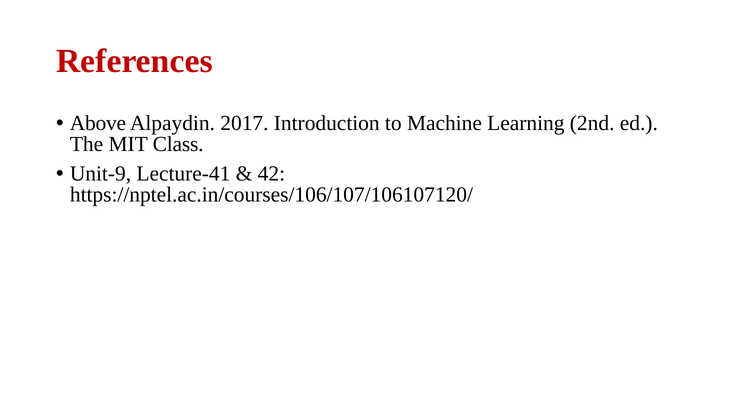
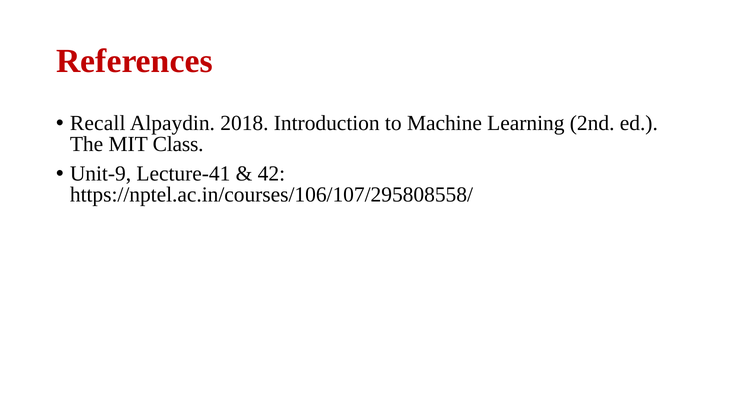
Above: Above -> Recall (98, 123)
2017: 2017 -> 2018 (244, 123)
https://nptel.ac.in/courses/106/107/106107120/: https://nptel.ac.in/courses/106/107/106107120/ -> https://nptel.ac.in/courses/106/107/295808558/ (271, 195)
